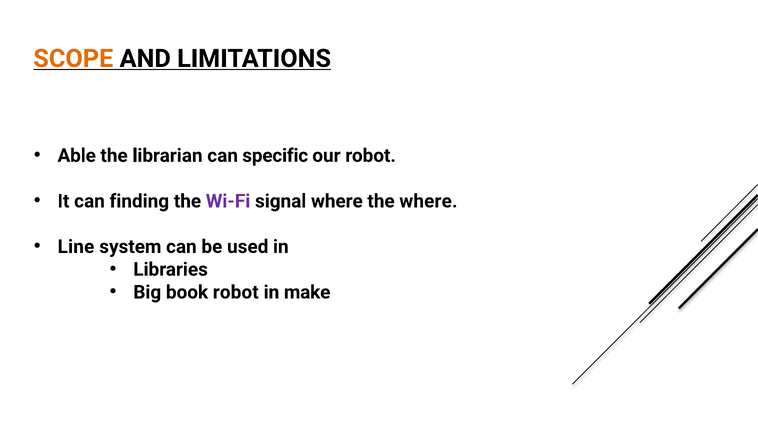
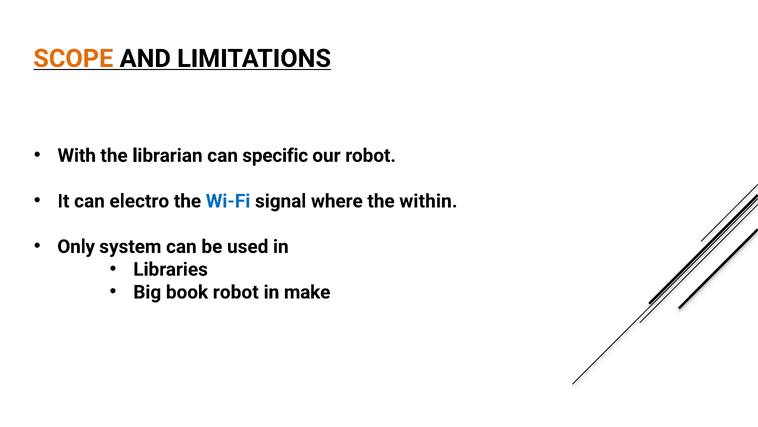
Able: Able -> With (77, 155)
finding: finding -> electro (139, 201)
Wi-Fi colour: purple -> blue (228, 201)
the where: where -> within (428, 201)
Line: Line -> Only (76, 246)
